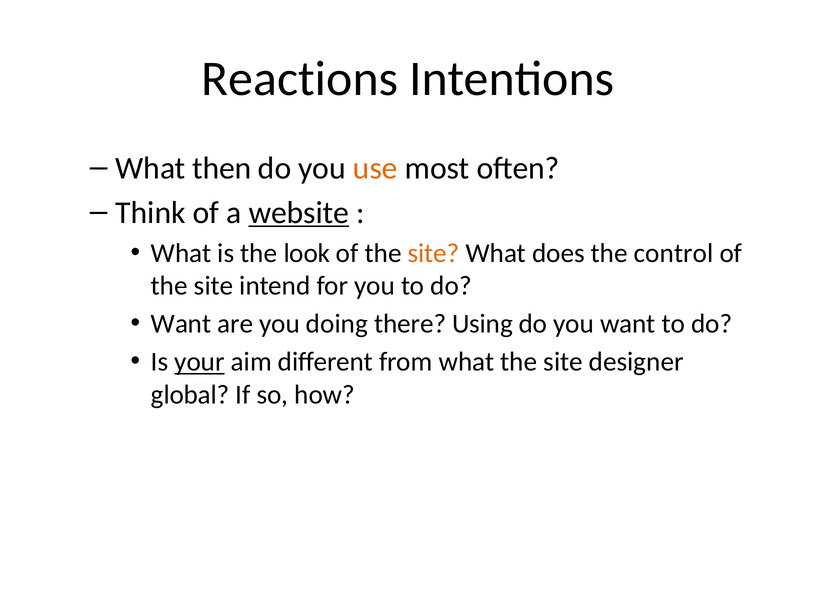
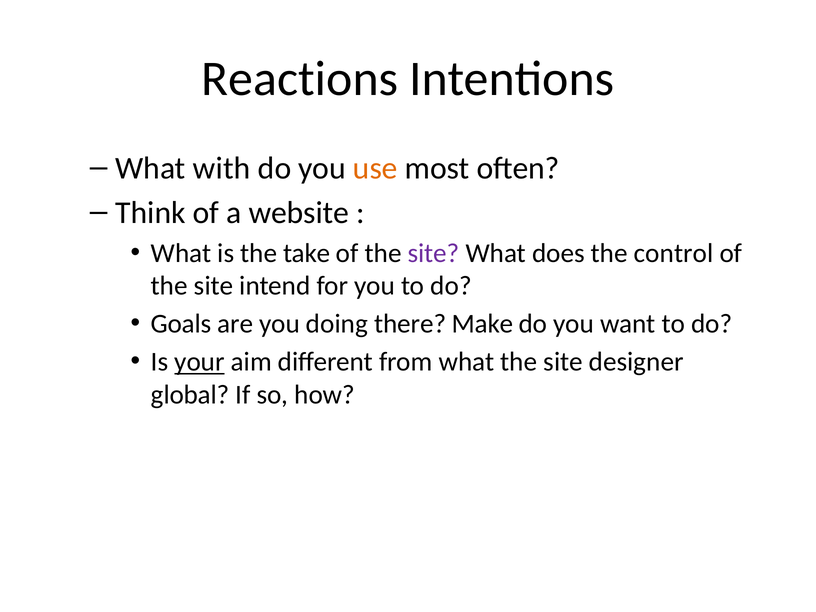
then: then -> with (222, 168)
website underline: present -> none (299, 213)
look: look -> take (307, 253)
site colour: orange -> purple (434, 253)
Want: Want -> Goals (181, 324)
Using: Using -> Make (483, 324)
